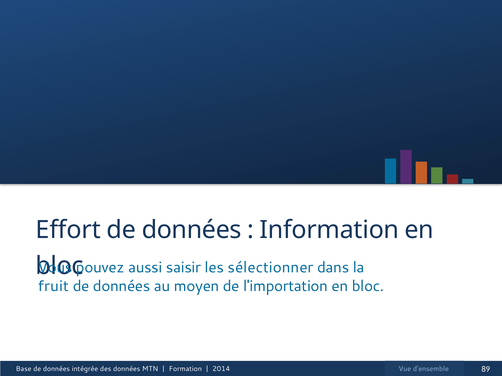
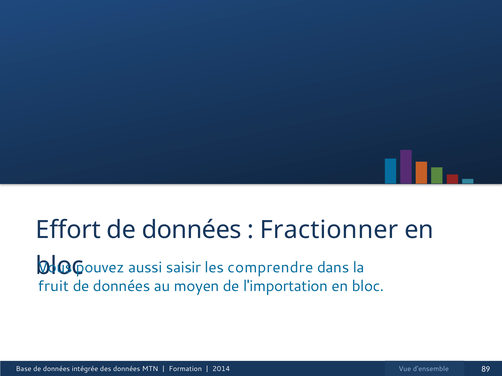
Information: Information -> Fractionner (329, 230)
sélectionner: sélectionner -> comprendre (270, 268)
